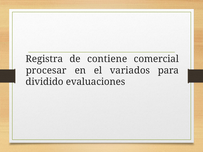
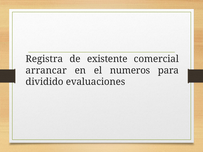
contiene: contiene -> existente (107, 59)
procesar: procesar -> arrancar (46, 70)
variados: variados -> numeros (130, 70)
